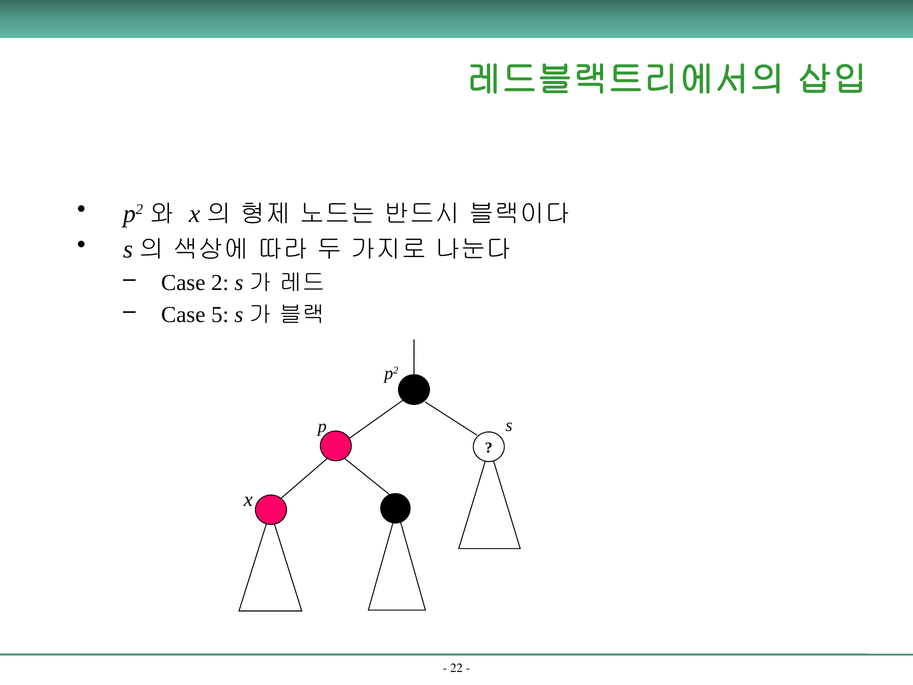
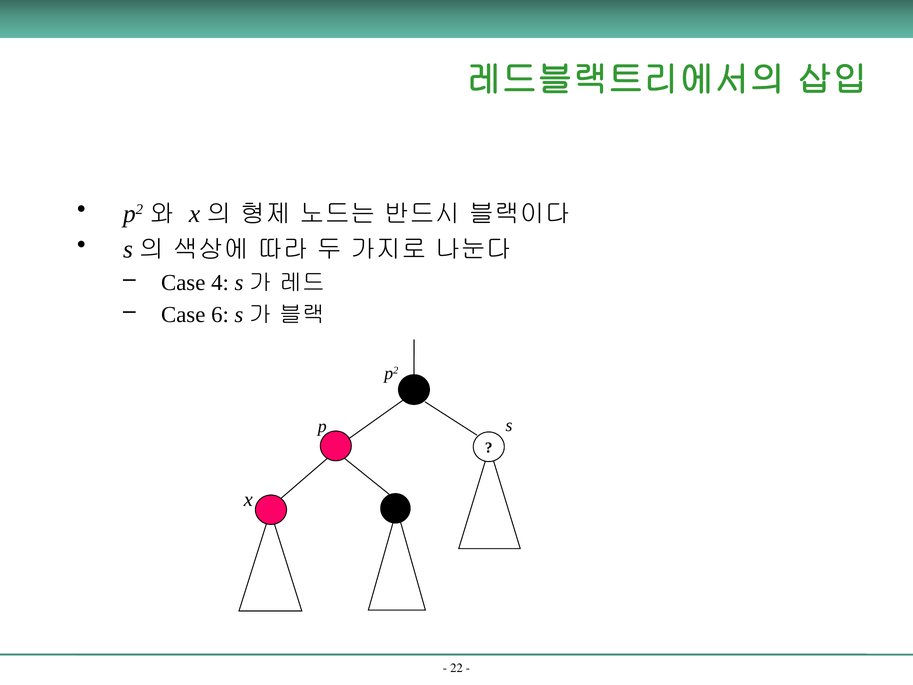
2: 2 -> 4 (220, 282)
5: 5 -> 6 (220, 314)
